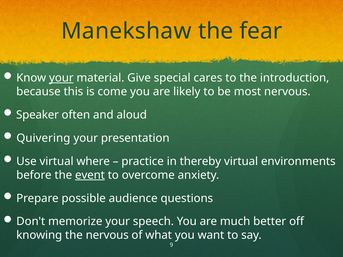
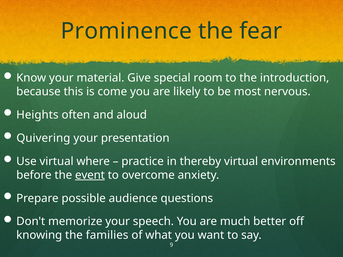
Manekshaw: Manekshaw -> Prominence (126, 31)
your underline: present -> none (61, 78)
cares: cares -> room (208, 78)
Speaker: Speaker -> Heights (37, 115)
the nervous: nervous -> families (107, 235)
